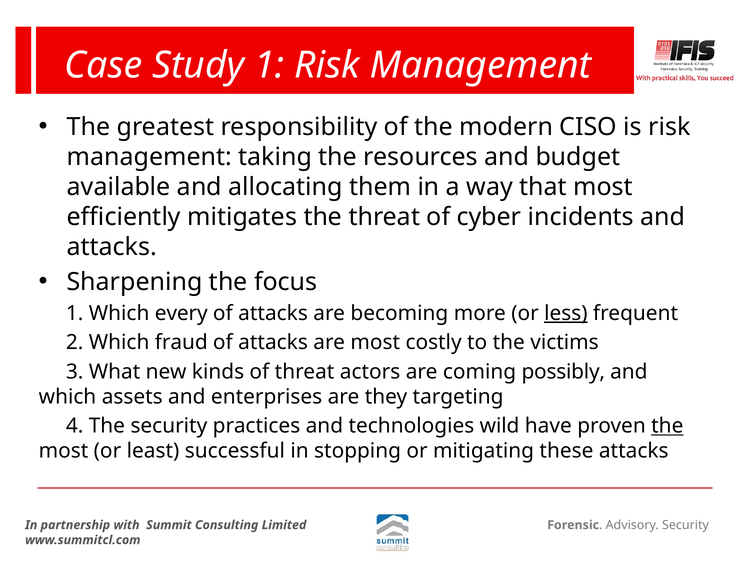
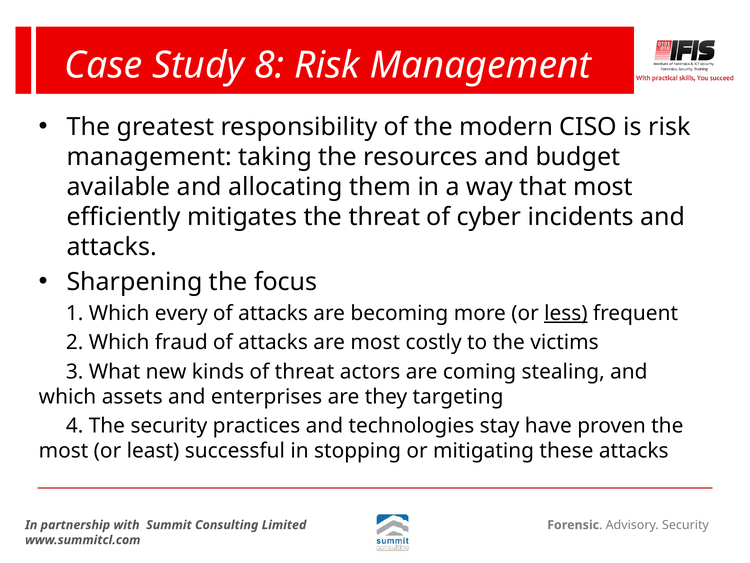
Study 1: 1 -> 8 (269, 65)
possibly: possibly -> stealing (563, 371)
wild: wild -> stay (500, 426)
the underline: present -> none (667, 426)
